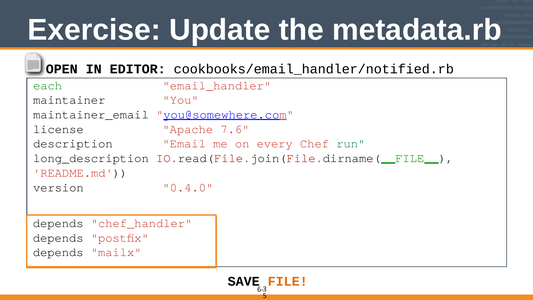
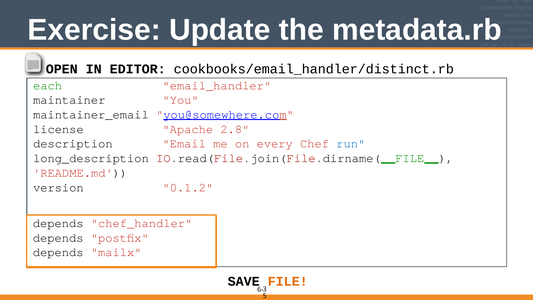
cookbooks/email_handler/notified.rb: cookbooks/email_handler/notified.rb -> cookbooks/email_handler/distinct.rb (314, 69)
7.6: 7.6 -> 2.8 (235, 129)
run colour: green -> blue (351, 144)
0.4.0: 0.4.0 -> 0.1.2 (188, 187)
